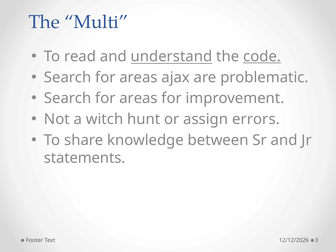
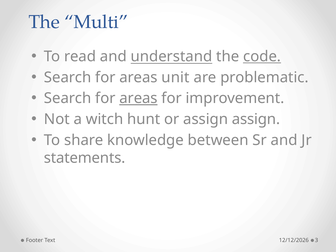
ajax: ajax -> unit (176, 77)
areas underline: none -> present (138, 98)
assign errors: errors -> assign (256, 119)
